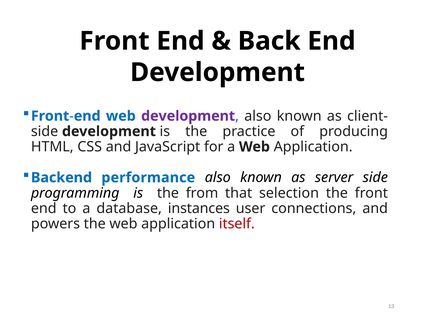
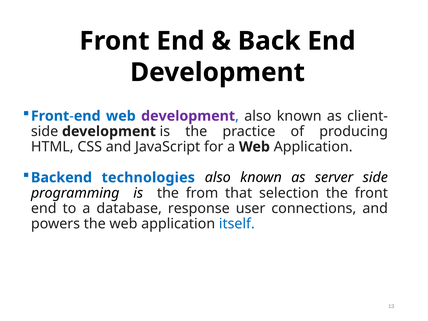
performance: performance -> technologies (148, 178)
instances: instances -> response (199, 208)
itself colour: red -> blue (237, 224)
